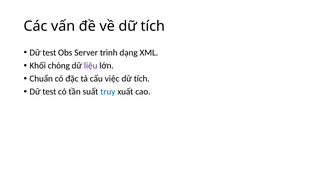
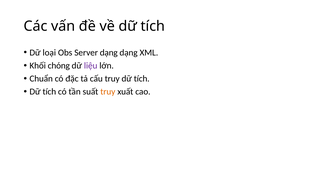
test: test -> loại (49, 53)
Server trình: trình -> dạng (109, 53)
cấu việc: việc -> truy (112, 79)
test: test -> tích (49, 92)
truy colour: blue -> orange (108, 92)
